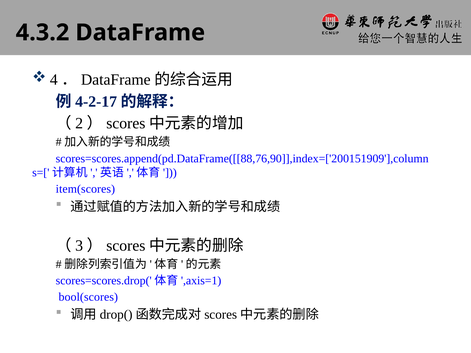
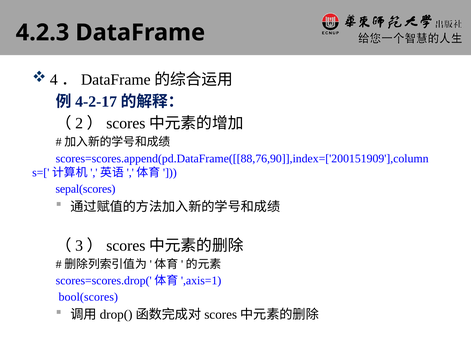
4.3.2: 4.3.2 -> 4.2.3 (43, 33)
item(scores: item(scores -> sepal(scores (86, 189)
